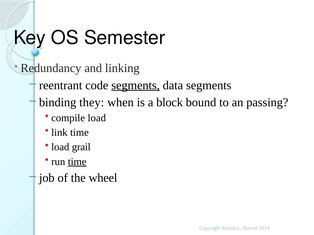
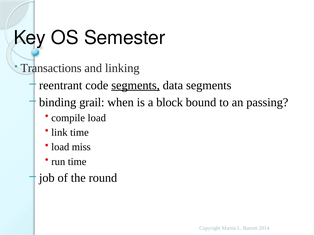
Redundancy: Redundancy -> Transactions (51, 68)
they: they -> grail (92, 102)
grail: grail -> miss (81, 147)
time underline: present -> none (77, 162)
wheel: wheel -> round (103, 178)
